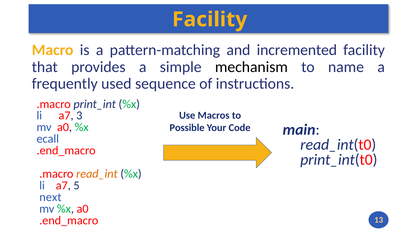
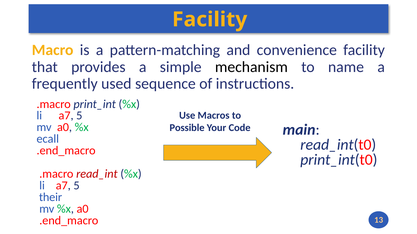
incremented: incremented -> convenience (297, 50)
3: 3 -> 5 (79, 116)
read_int colour: orange -> red (97, 174)
next: next -> their (51, 198)
